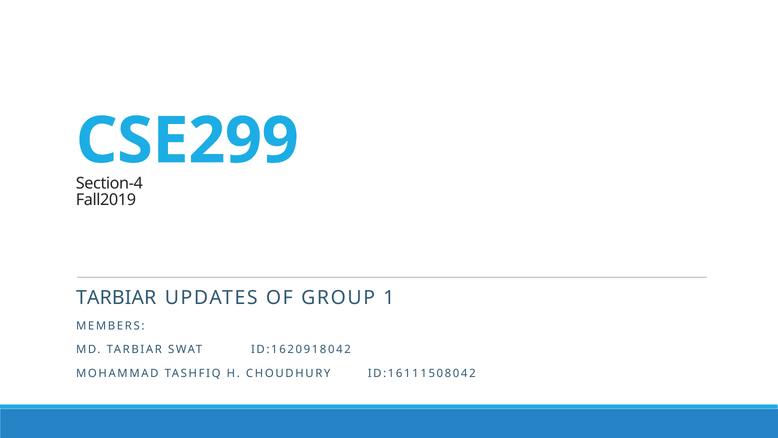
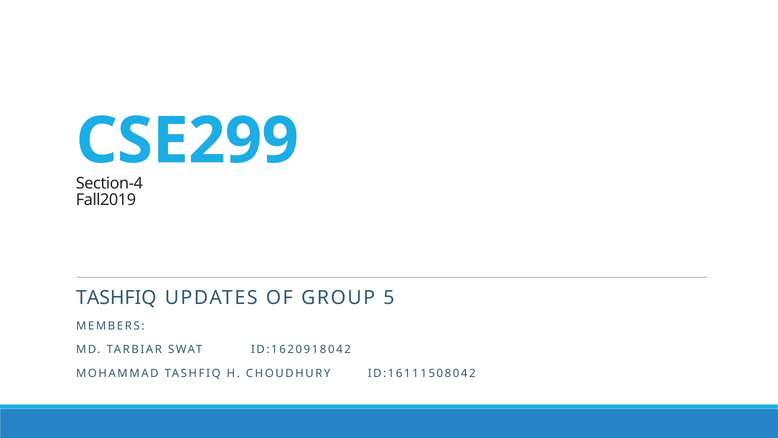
TARBIAR: TARBIAR -> TASHFIQ (116, 298)
1: 1 -> 5 (389, 298)
